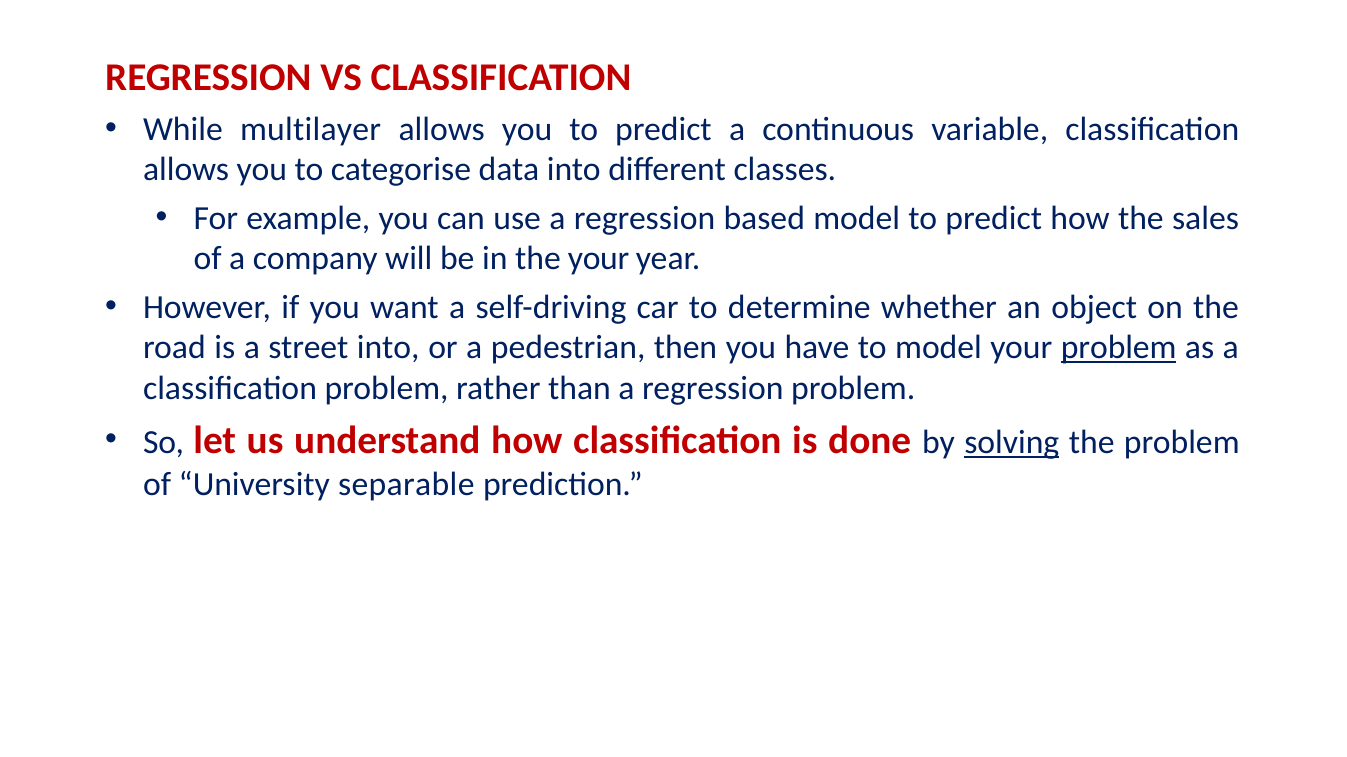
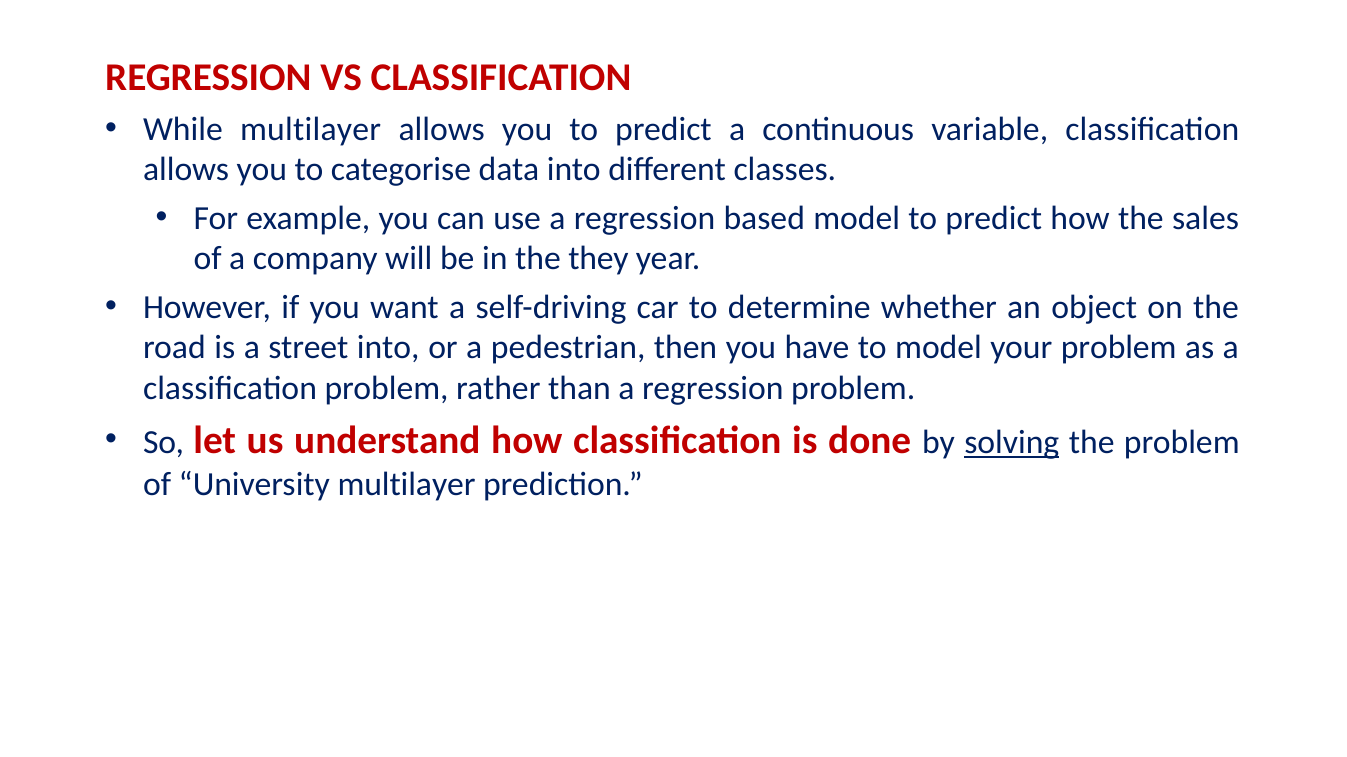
the your: your -> they (599, 259)
problem underline: present -> none (1119, 348)
University separable: separable -> multilayer (407, 485)
